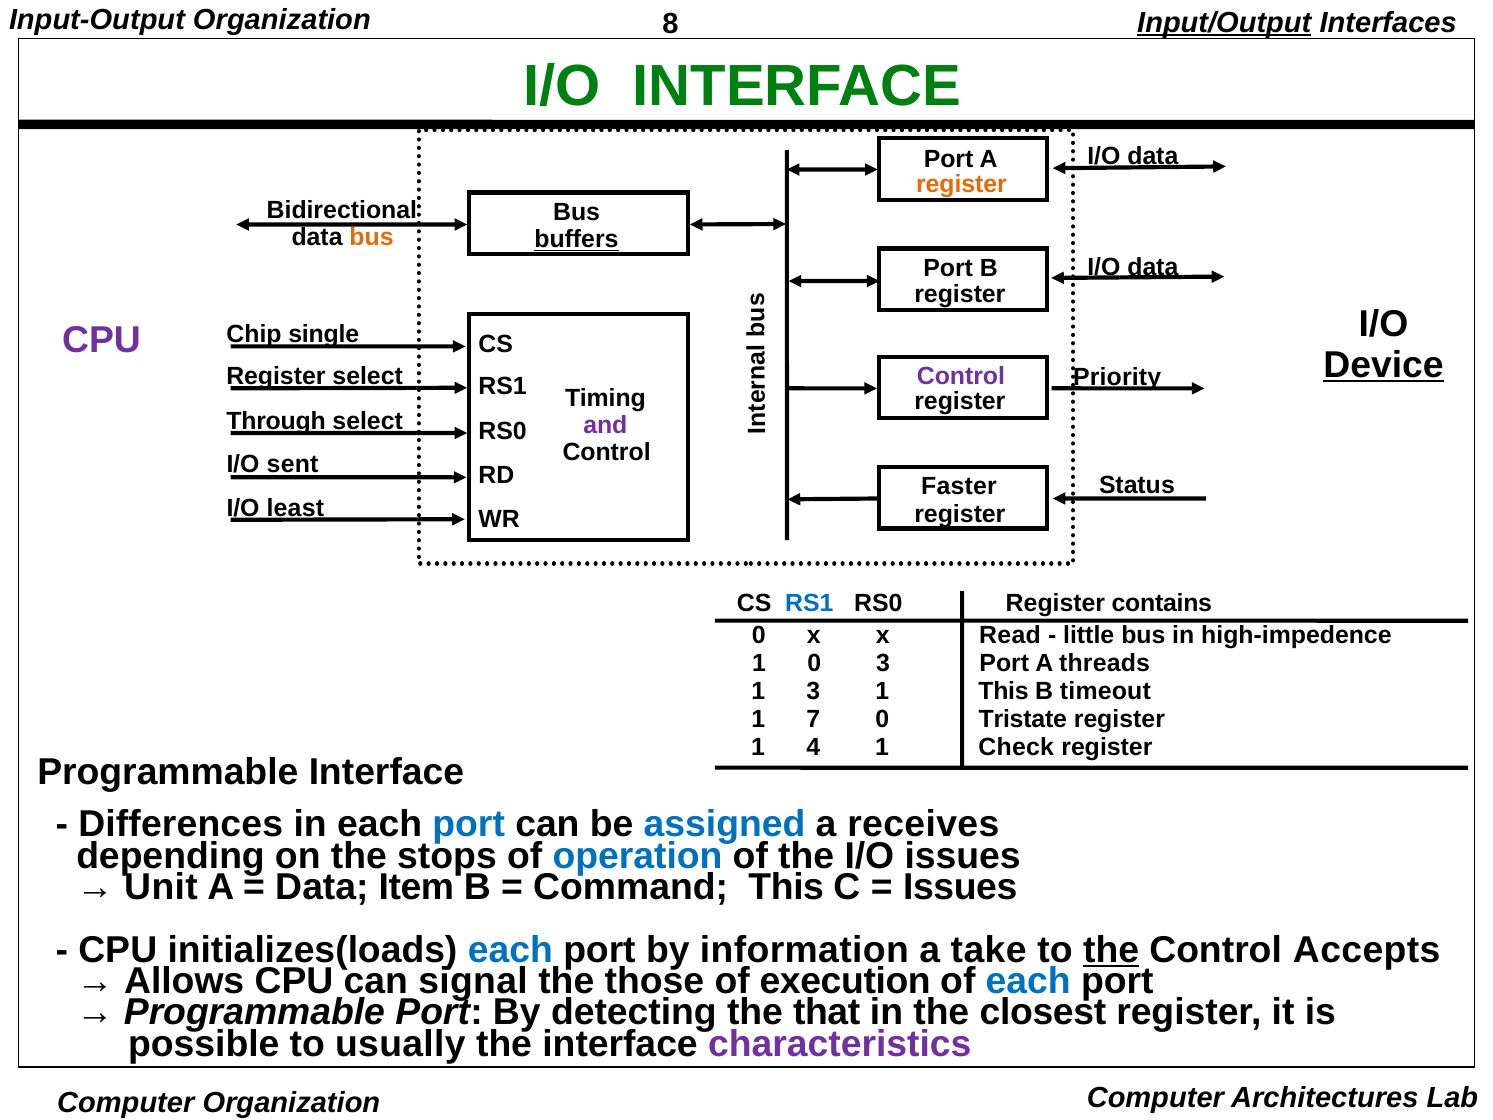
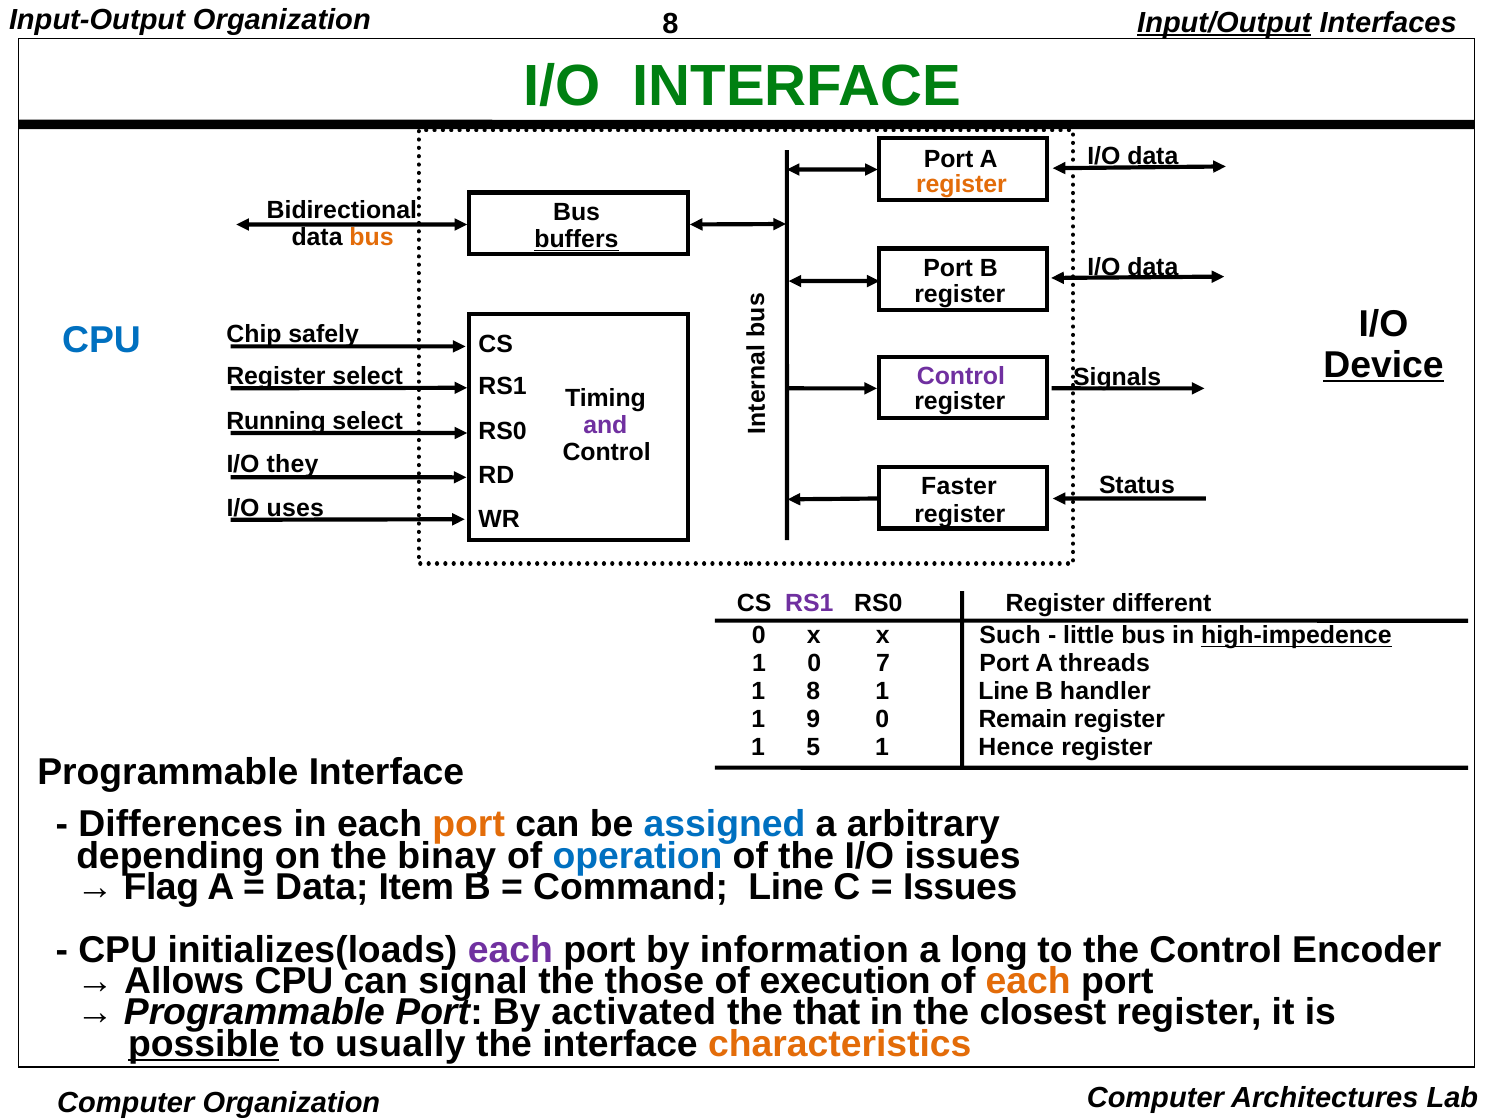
CPU colour: purple -> blue (101, 340)
single: single -> safely (324, 334)
Priority: Priority -> Signals (1117, 377)
Through: Through -> Running (276, 422)
sent: sent -> they (293, 464)
least: least -> uses (295, 508)
RS1 colour: blue -> purple (809, 603)
contains: contains -> different (1162, 603)
Read: Read -> Such (1010, 636)
high-impedence underline: none -> present (1296, 636)
0 3: 3 -> 7 (883, 663)
1 3: 3 -> 8 (813, 691)
1 This: This -> Line (1004, 691)
timeout: timeout -> handler (1105, 691)
7: 7 -> 9 (813, 719)
Tristate: Tristate -> Remain (1023, 719)
4: 4 -> 5 (813, 747)
Check: Check -> Hence (1016, 747)
port colour: blue -> orange (469, 824)
receives: receives -> arbitrary (923, 824)
stops: stops -> binay (447, 856)
Unit: Unit -> Flag (161, 887)
Command This: This -> Line (786, 887)
each colour: blue -> purple (510, 950)
take: take -> long (989, 950)
the underline: present -> none (1111, 950)
Accepts: Accepts -> Encoder (1367, 950)
each colour: blue -> orange (1028, 981)
detecting: detecting -> activated (634, 1012)
possible underline: none -> present (204, 1044)
characteristics colour: purple -> orange (840, 1044)
